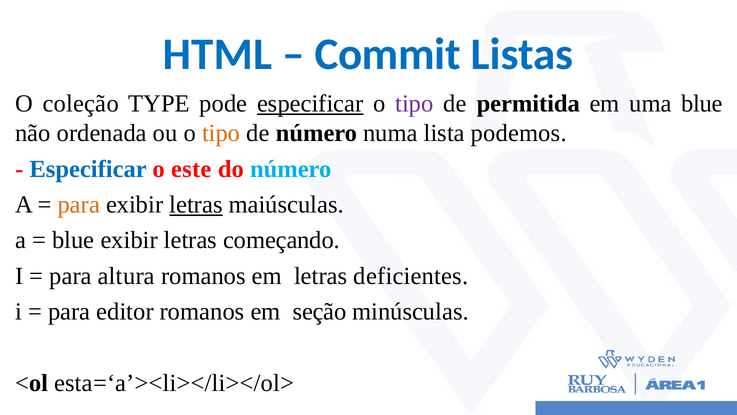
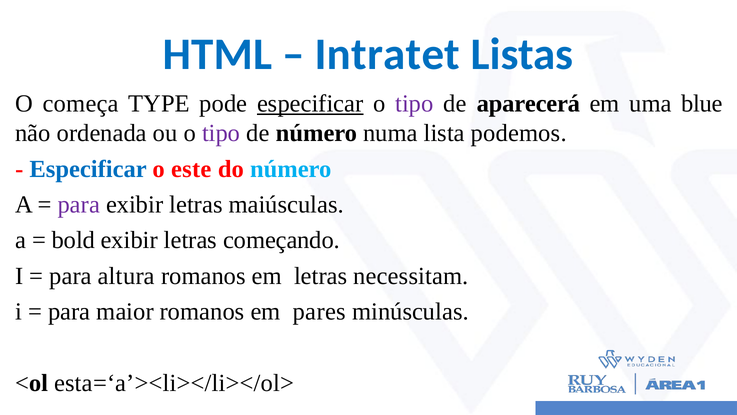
Commit: Commit -> Intratet (387, 54)
coleção: coleção -> começa (81, 104)
permitida: permitida -> aparecerá (528, 104)
tipo colour: orange -> purple (221, 133)
para colour: orange -> purple (79, 204)
letras underline: present -> none (196, 204)
blue: blue -> bold (73, 240)
deficientes: deficientes -> necessitam (411, 276)
editor: editor -> maior (125, 311)
seção: seção -> pares (319, 311)
